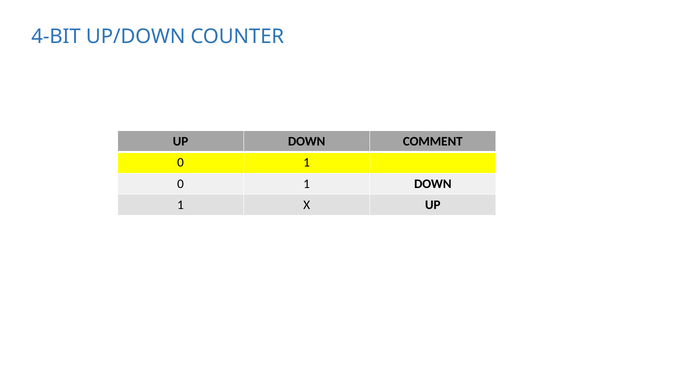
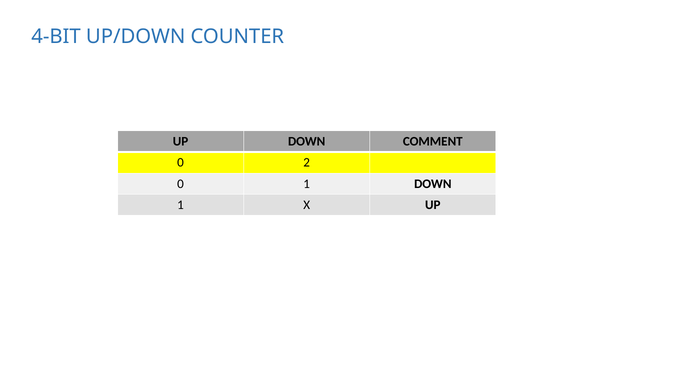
1: 1 -> 2 (307, 163)
